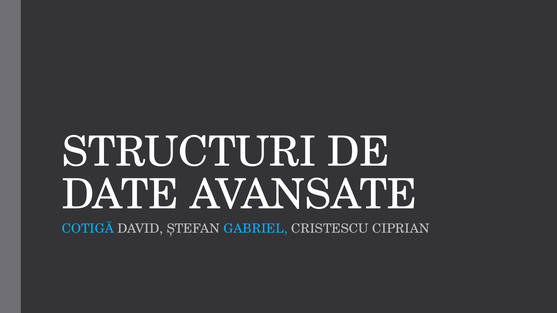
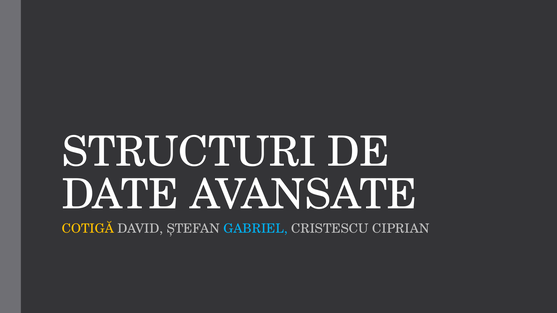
COTIGĂ colour: light blue -> yellow (88, 229)
